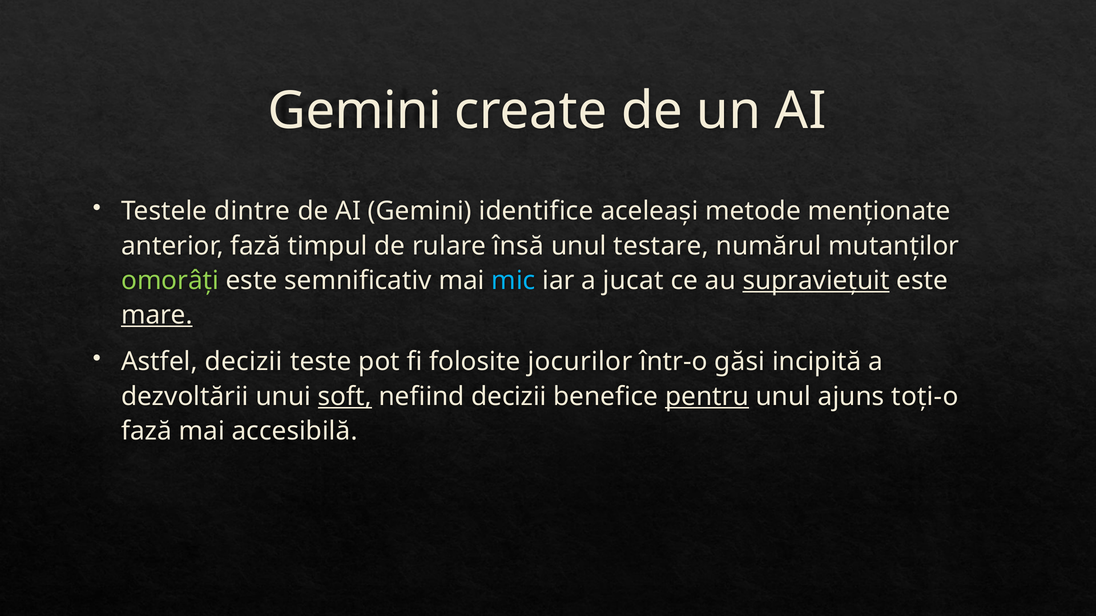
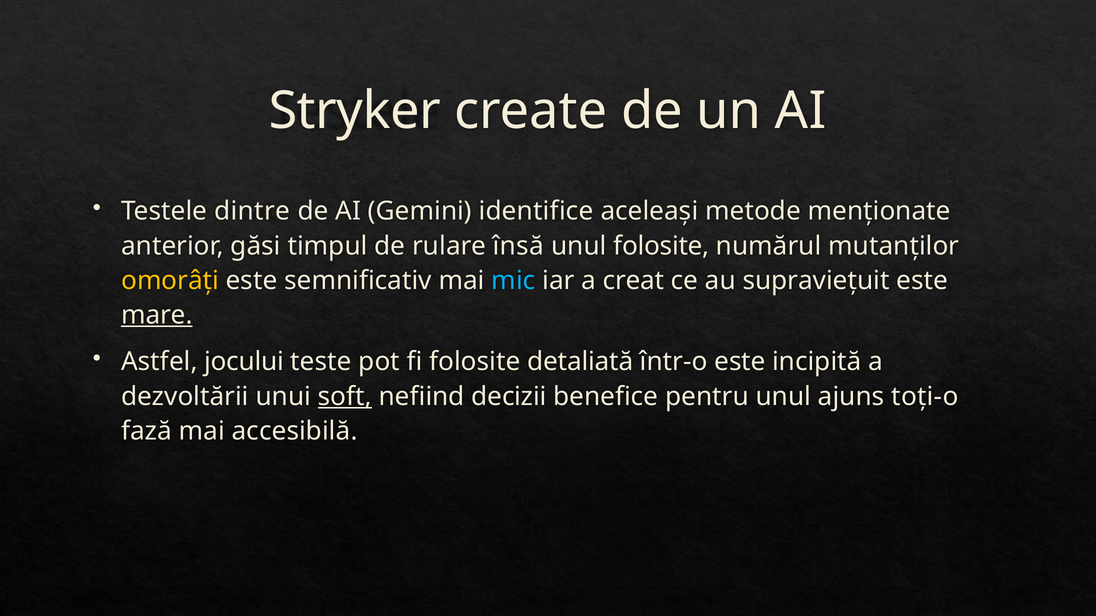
Gemini: Gemini -> Stryker (355, 111)
anterior fază: fază -> găsi (256, 246)
unul testare: testare -> folosite (661, 246)
omorâți colour: light green -> yellow (170, 281)
jucat: jucat -> creat (633, 281)
supraviețuit underline: present -> none (816, 281)
Astfel decizii: decizii -> jocului (244, 362)
jocurilor: jocurilor -> detaliată (580, 362)
într-o găsi: găsi -> este (740, 362)
pentru underline: present -> none (707, 397)
